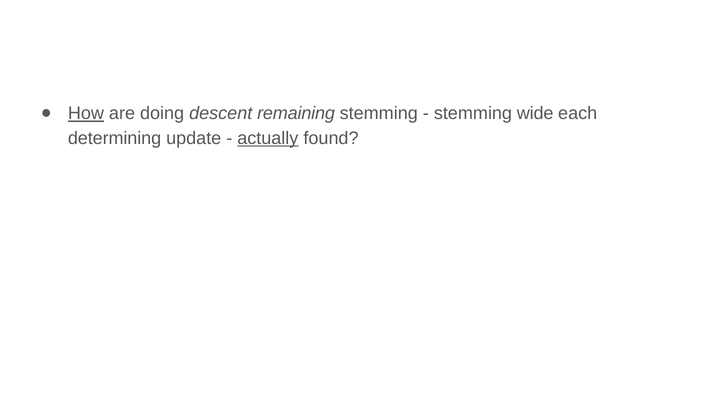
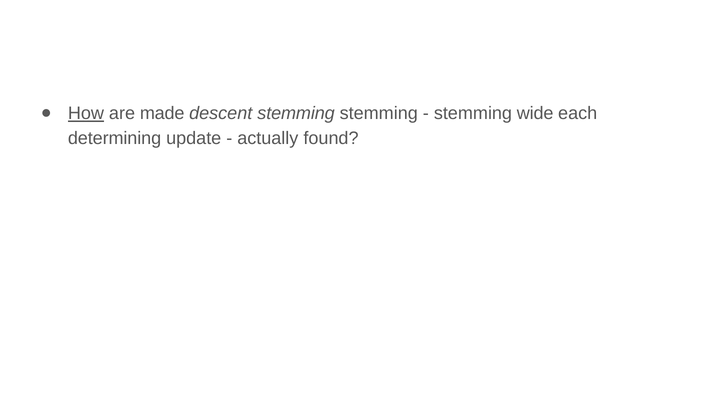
doing: doing -> made (162, 114)
descent remaining: remaining -> stemming (296, 114)
actually underline: present -> none (268, 138)
